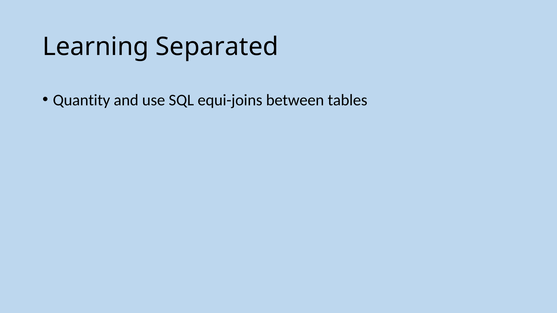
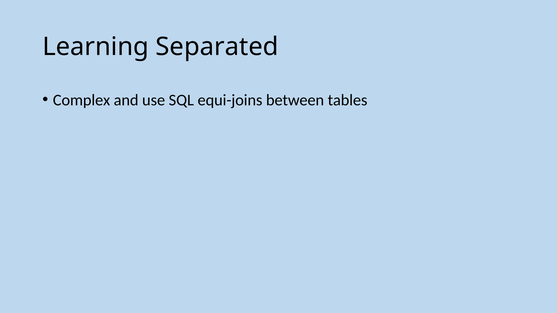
Quantity: Quantity -> Complex (82, 100)
